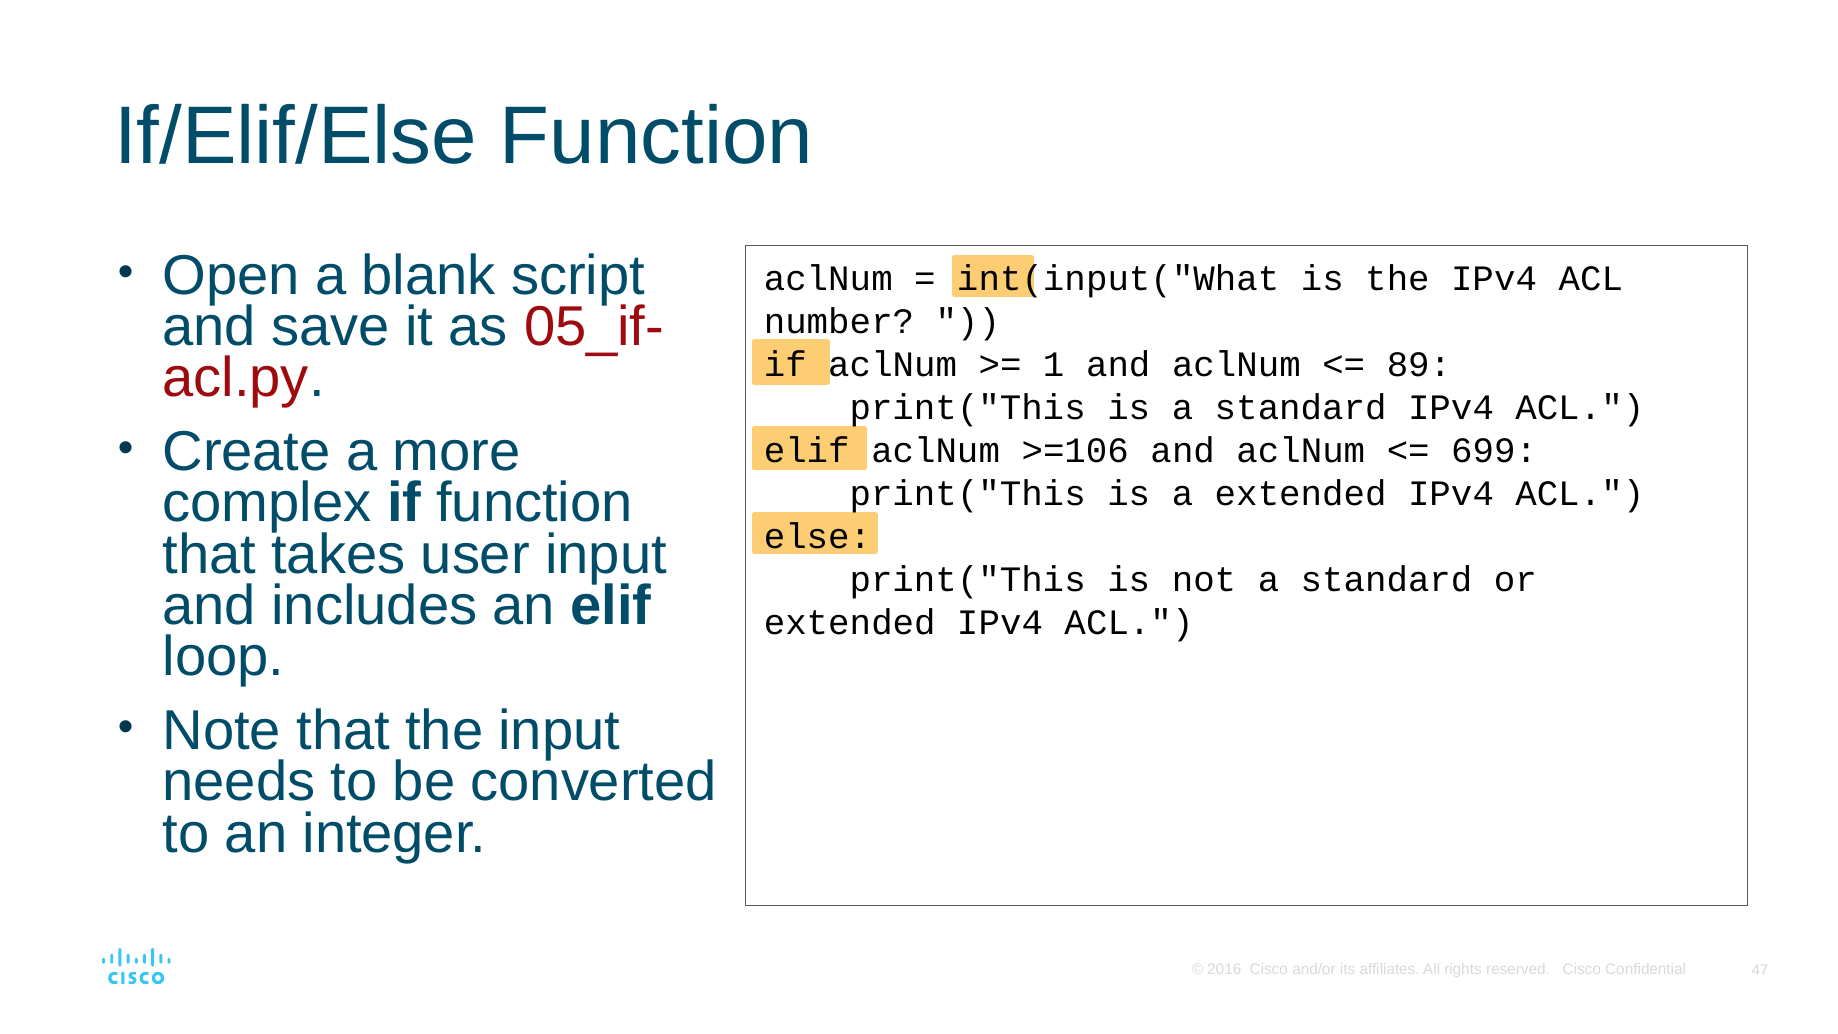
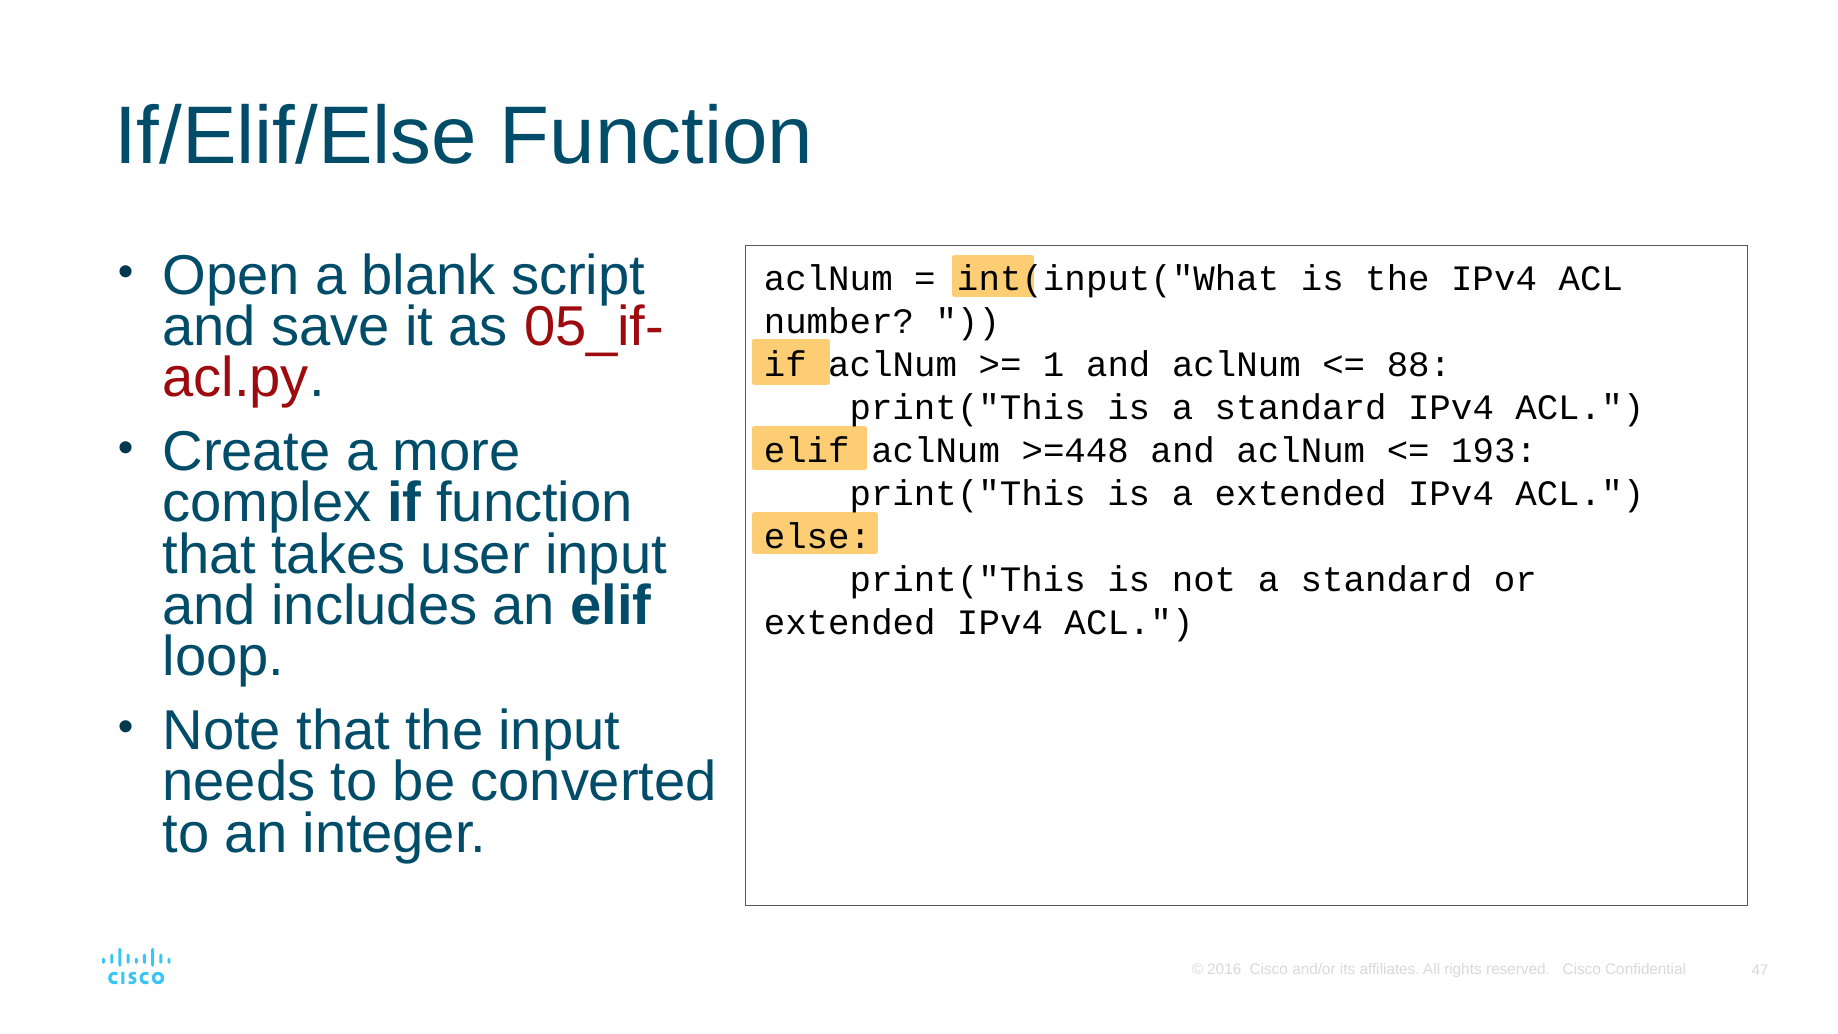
89: 89 -> 88 (1419, 365)
>=106: >=106 -> >=448 (1075, 451)
699: 699 -> 193 (1494, 451)
